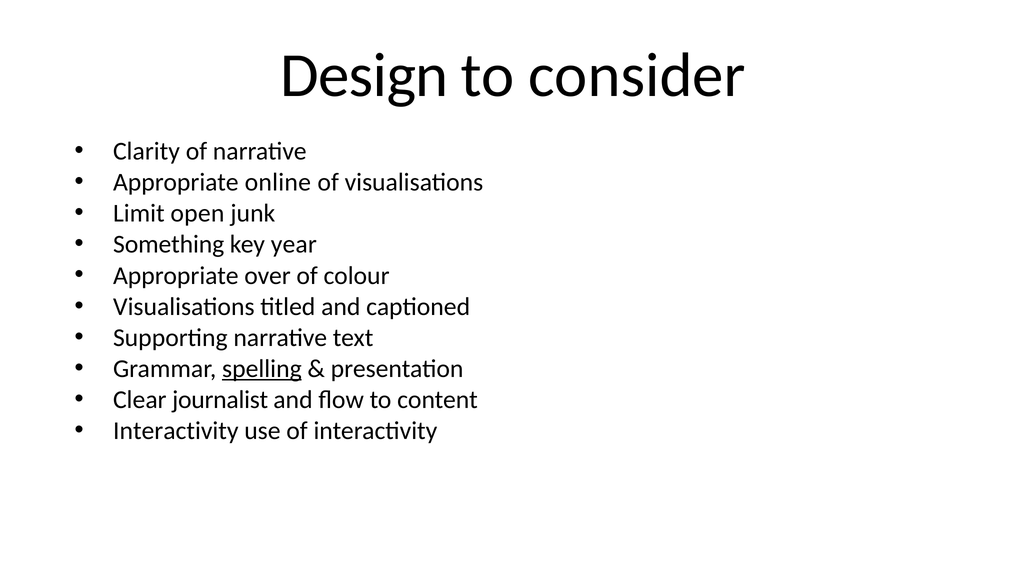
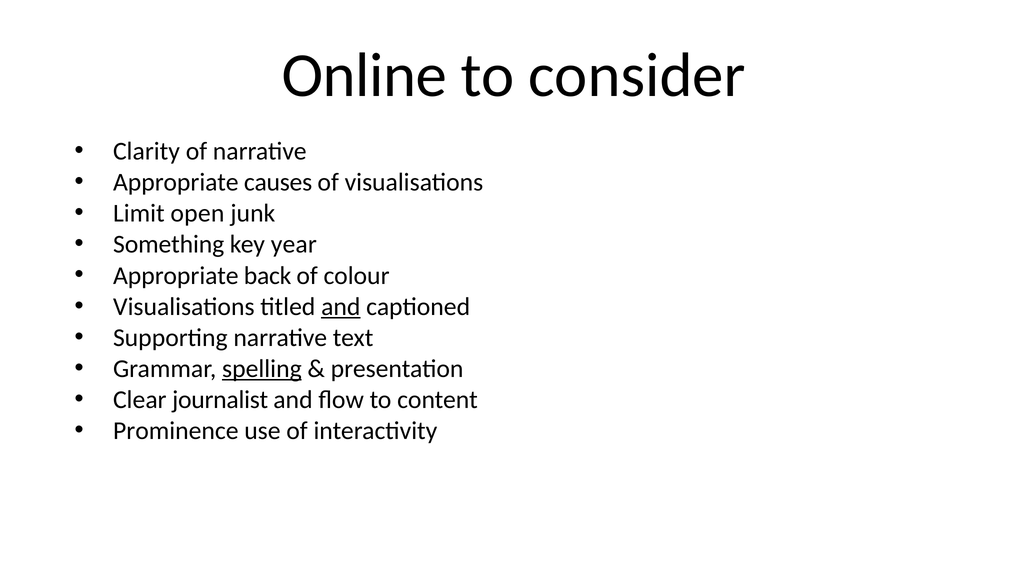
Design: Design -> Online (364, 76)
online: online -> causes (278, 182)
over: over -> back (268, 276)
and underline: none -> present (341, 307)
Interactivity: Interactivity -> Prominence (176, 431)
